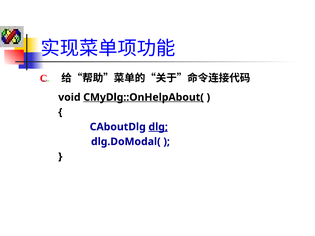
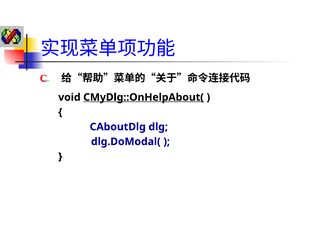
dlg underline: present -> none (158, 127)
